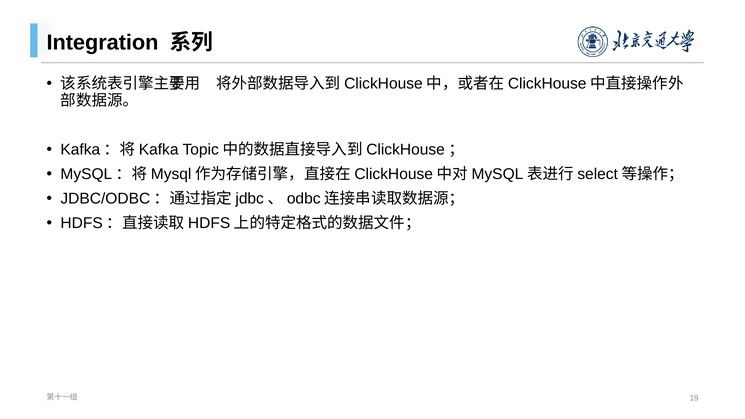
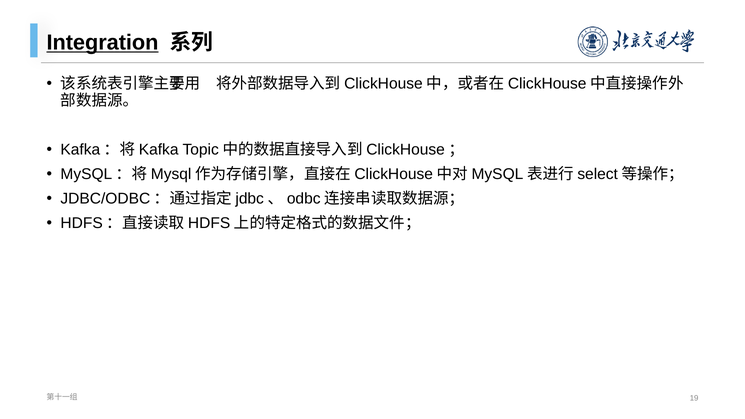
Integration underline: none -> present (103, 43)
